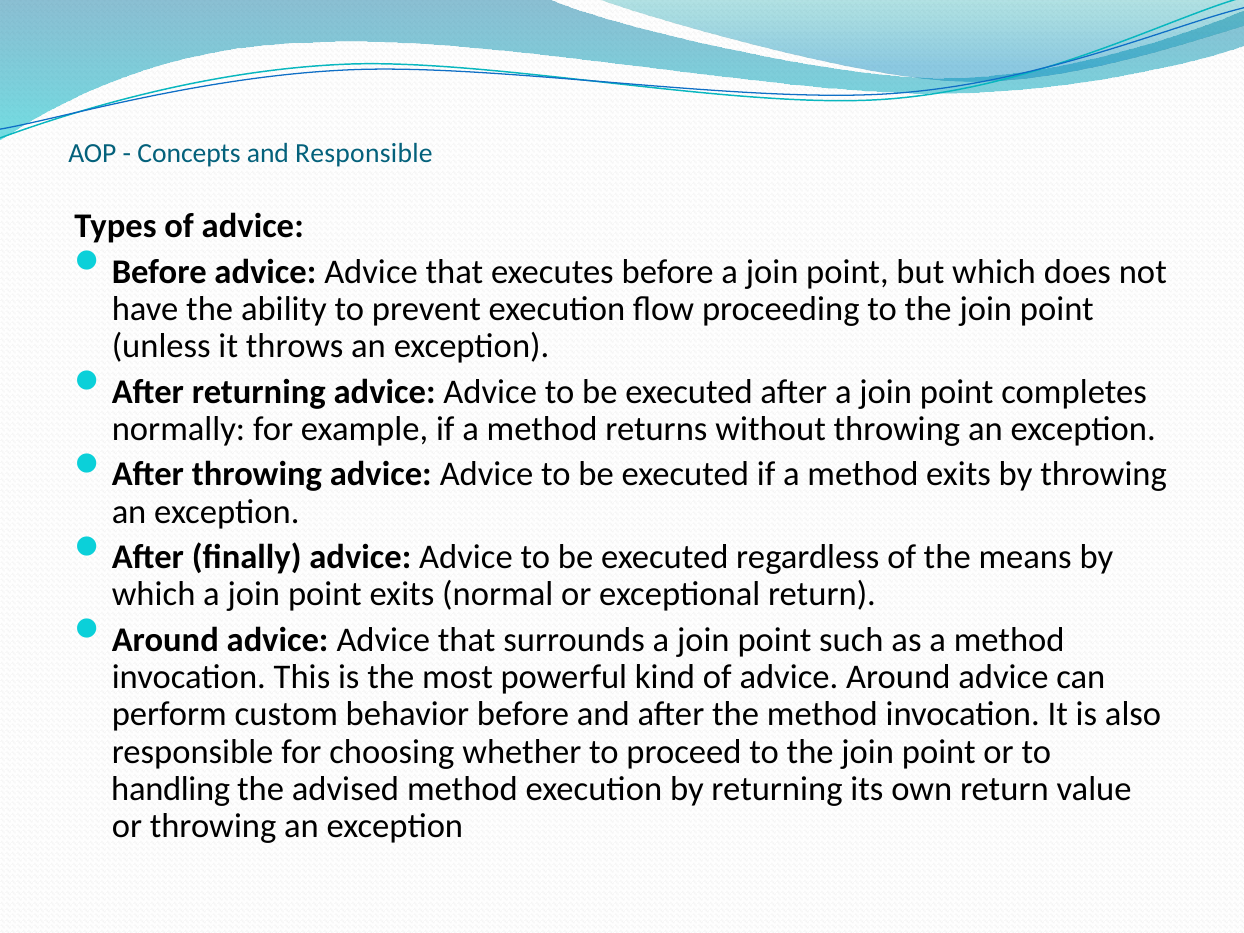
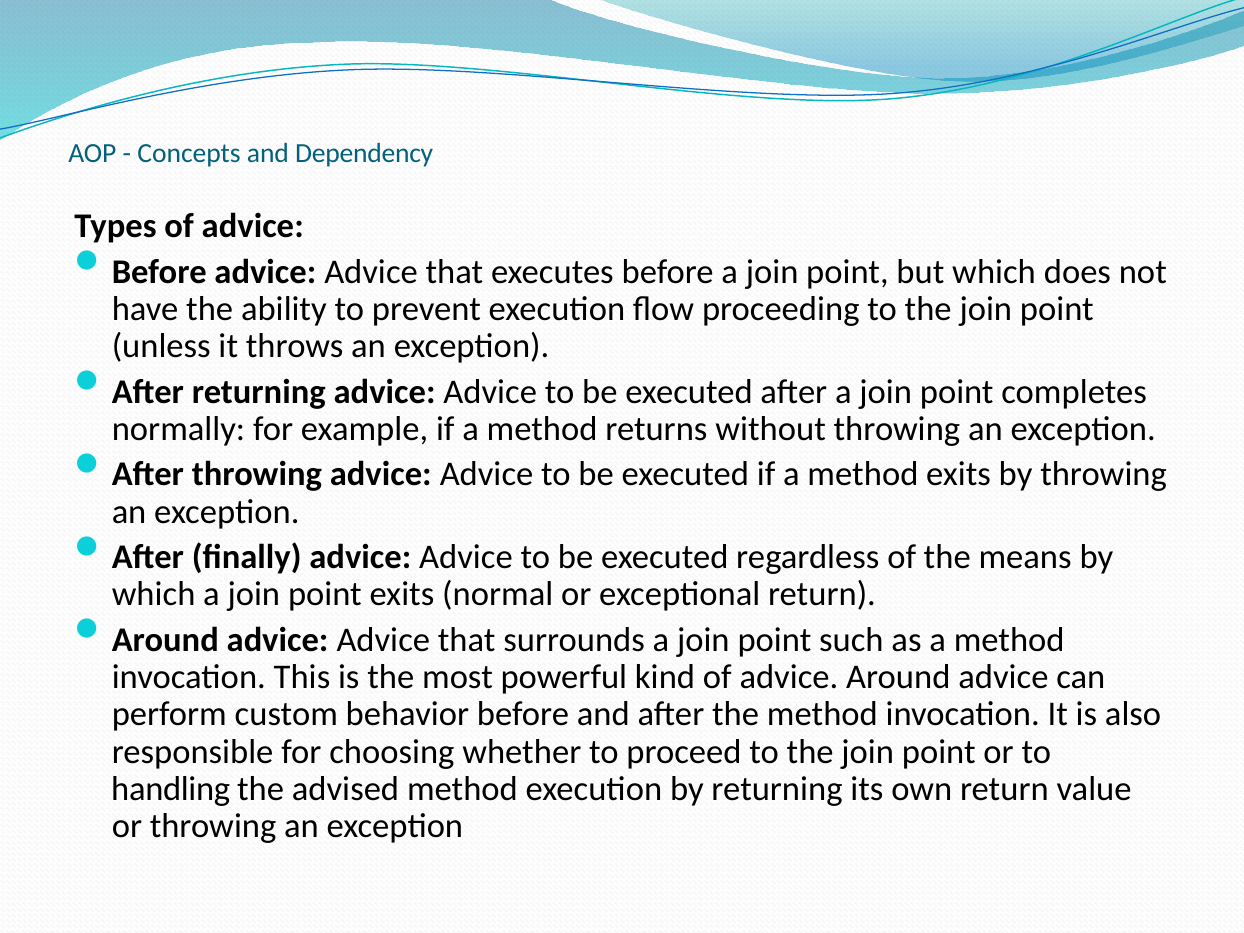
and Responsible: Responsible -> Dependency (364, 154)
